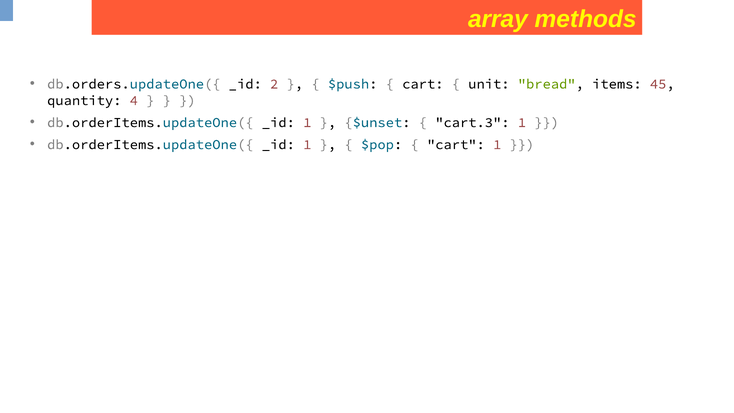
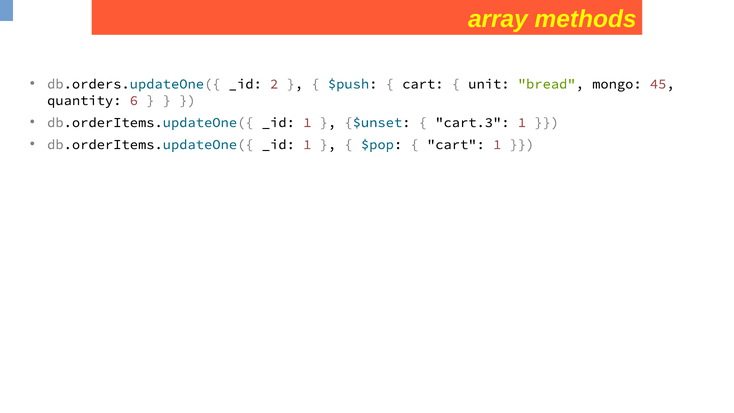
items: items -> mongo (617, 84)
4: 4 -> 6 (134, 100)
